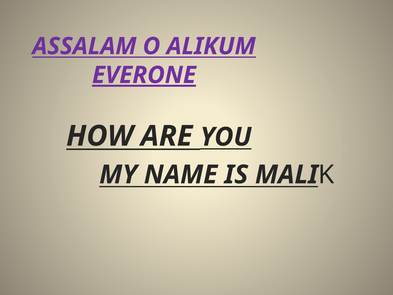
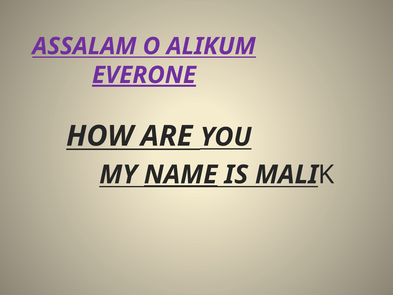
NAME underline: none -> present (181, 175)
